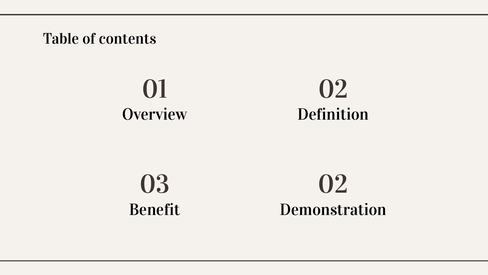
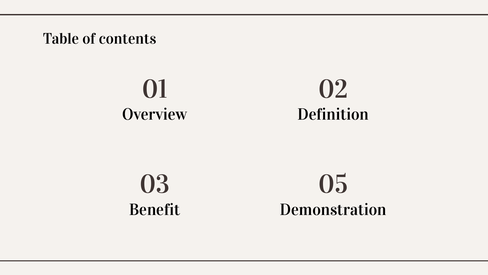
03 02: 02 -> 05 (333, 184)
